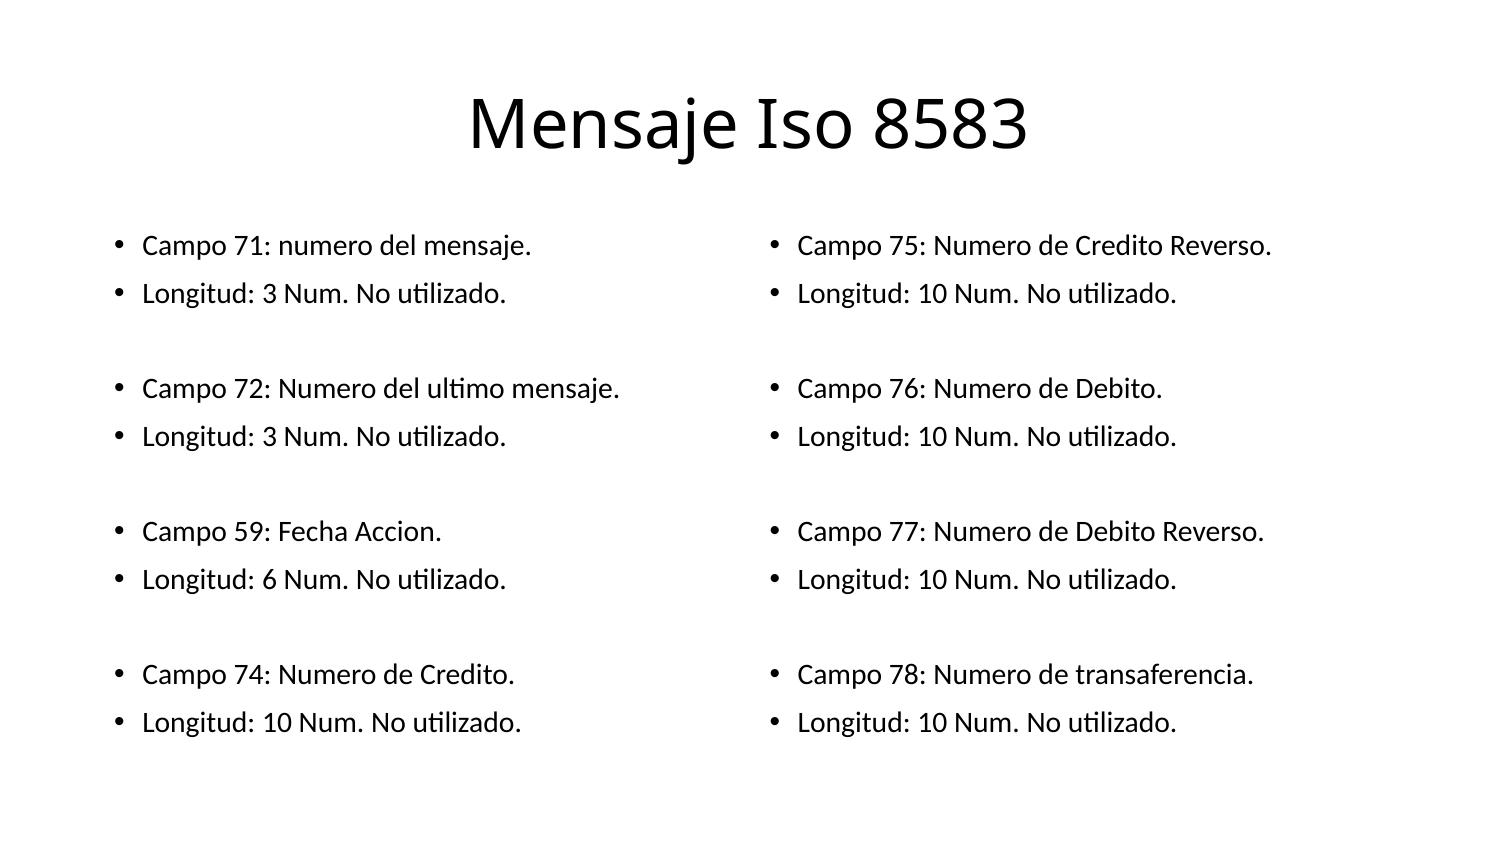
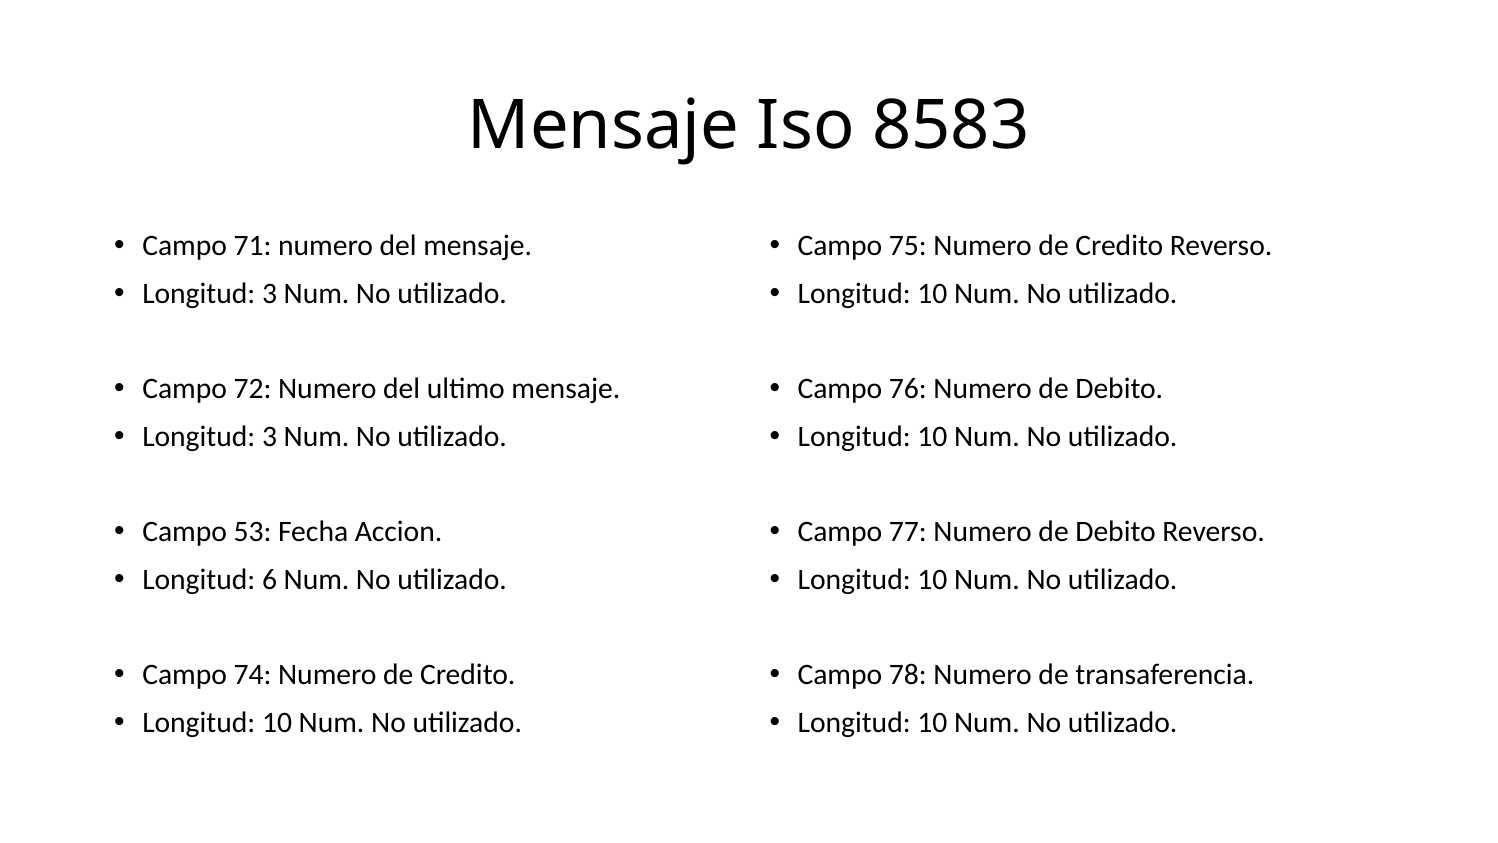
59: 59 -> 53 (253, 531)
